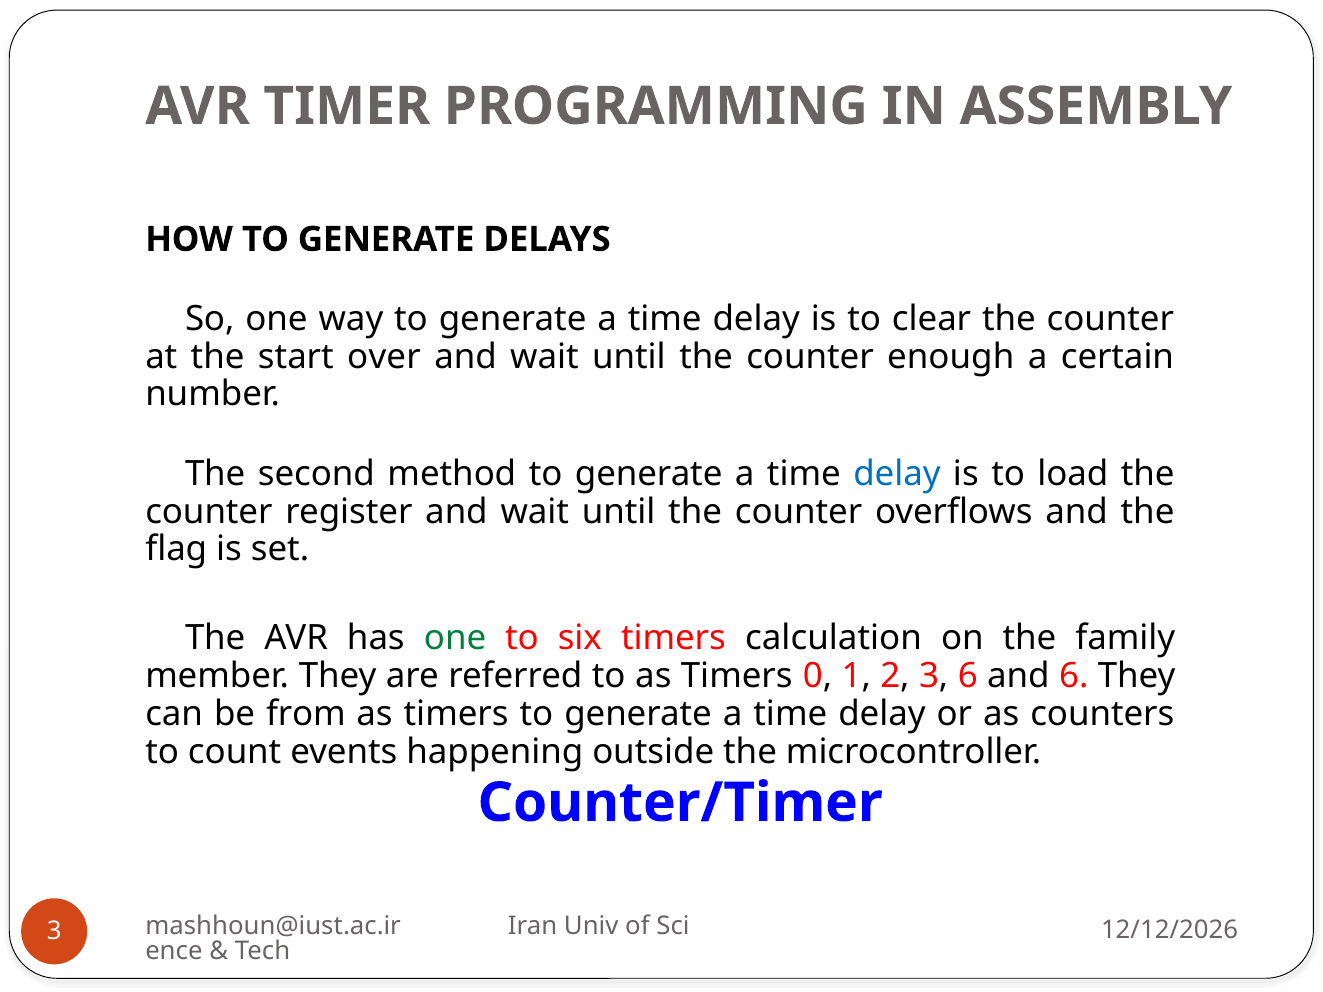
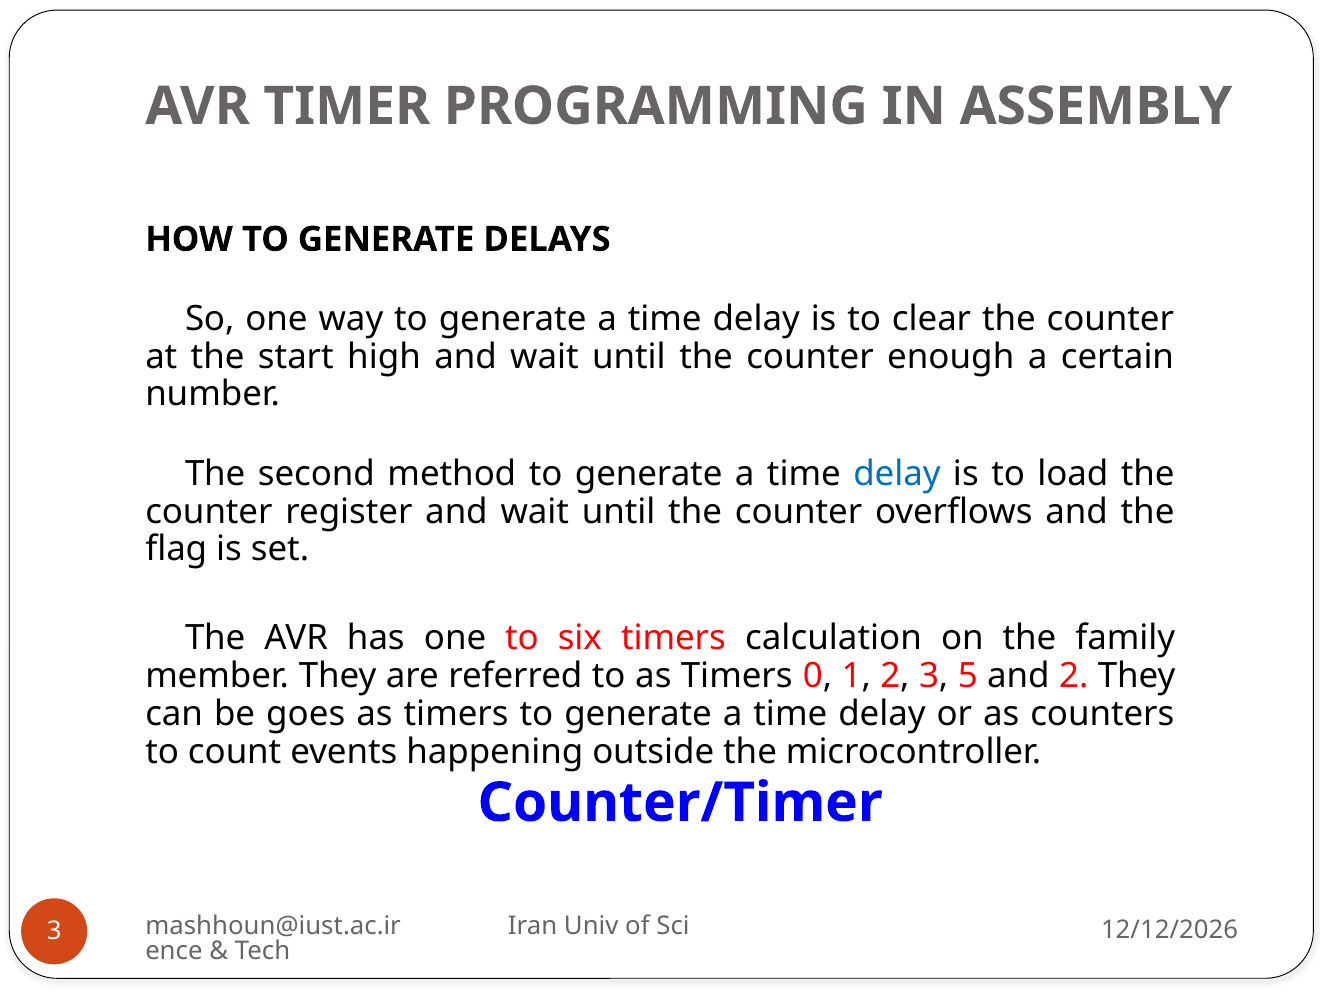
over: over -> high (384, 357)
one colour: green -> black (455, 639)
3 6: 6 -> 5 (968, 676)
and 6: 6 -> 2 (1074, 676)
from: from -> goes (306, 714)
